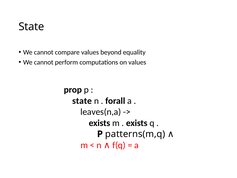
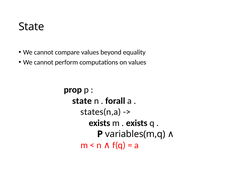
leaves(n,a: leaves(n,a -> states(n,a (101, 112)
patterns(m,q: patterns(m,q -> variables(m,q (135, 134)
